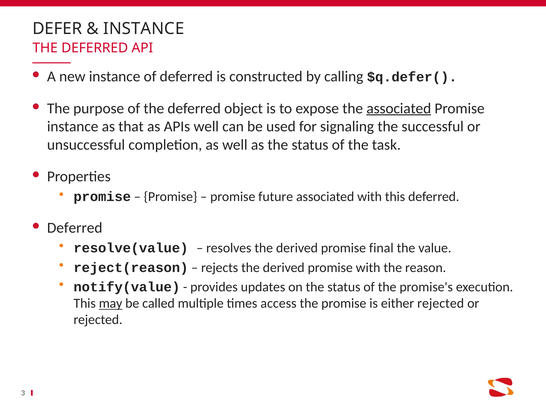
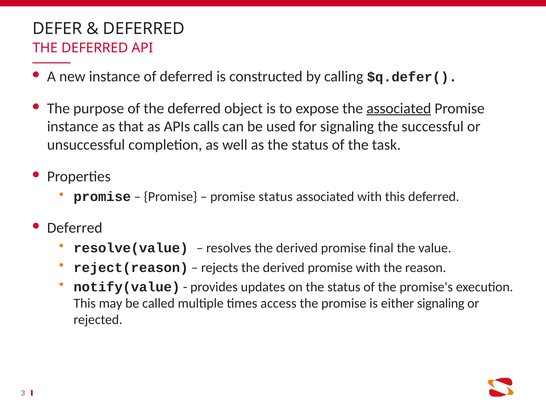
INSTANCE: INSTANCE -> DEFERRED (144, 29)
APIs well: well -> calls (206, 127)
promise future: future -> status (276, 197)
may underline: present -> none (111, 304)
either rejected: rejected -> signaling (441, 304)
